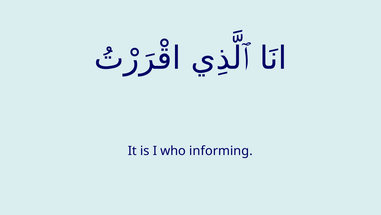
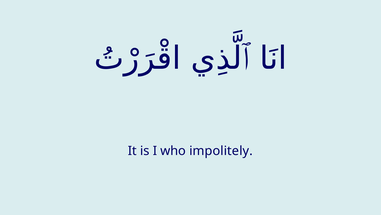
informing: informing -> impolitely (221, 150)
